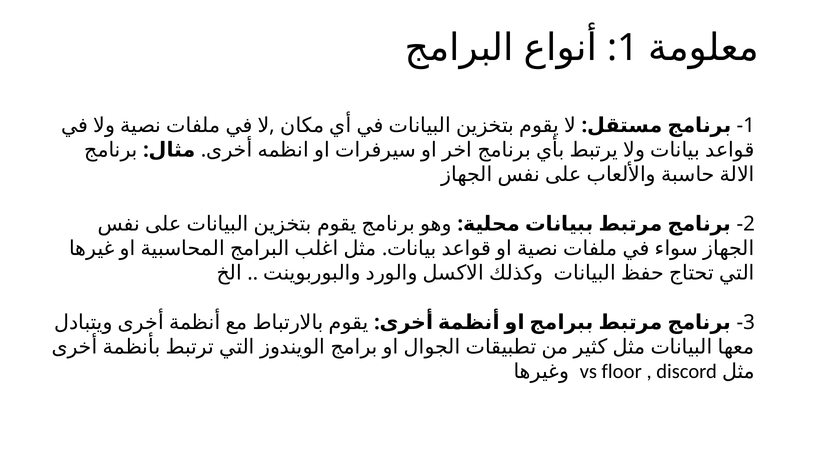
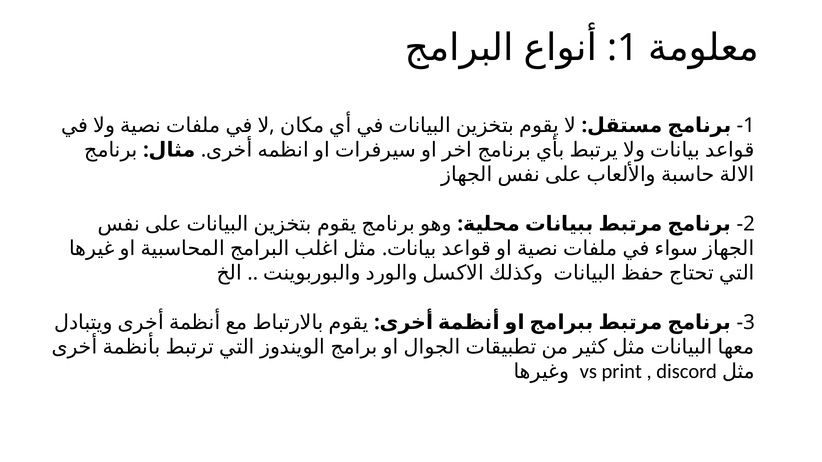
floor: floor -> print (622, 372)
